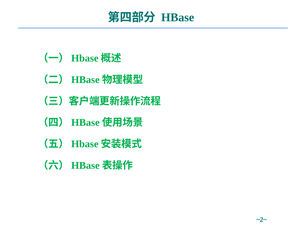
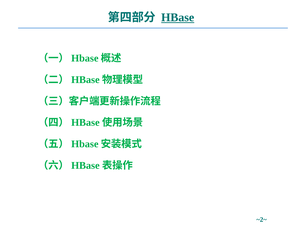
HBase underline: none -> present (178, 18)
